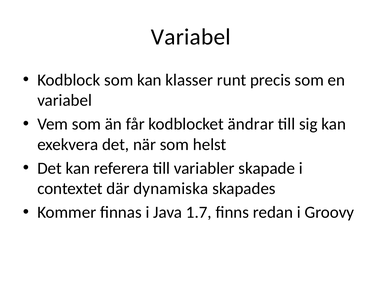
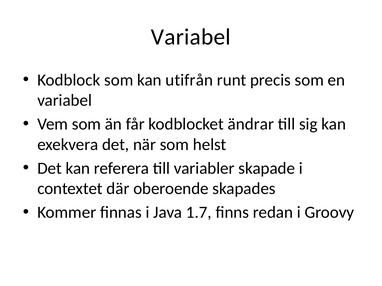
klasser: klasser -> utifrån (189, 80)
dynamiska: dynamiska -> oberoende (171, 189)
